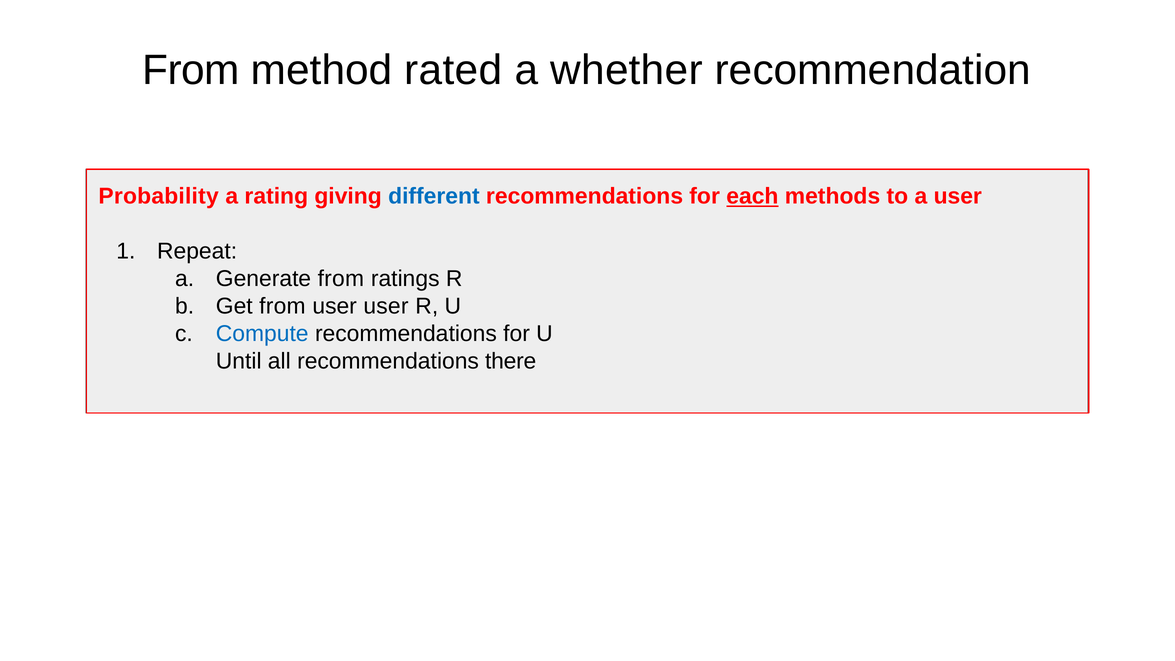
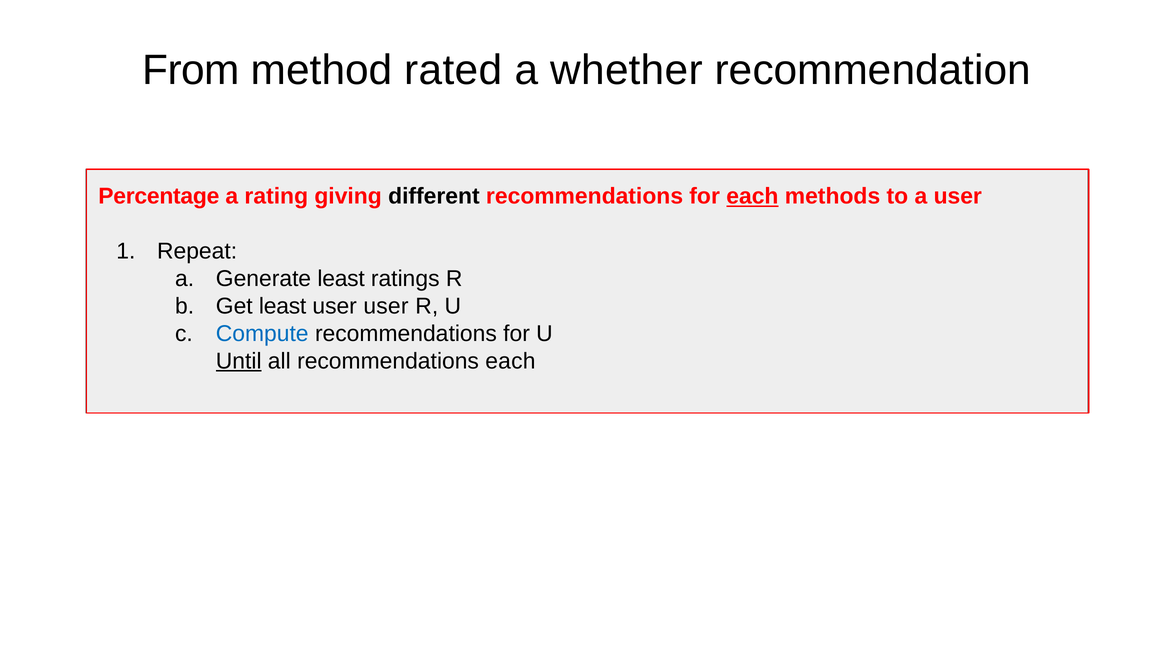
Probability: Probability -> Percentage (159, 196)
different colour: blue -> black (434, 196)
Generate from: from -> least (341, 279)
Get from: from -> least (283, 306)
Until underline: none -> present (239, 361)
recommendations there: there -> each (510, 361)
